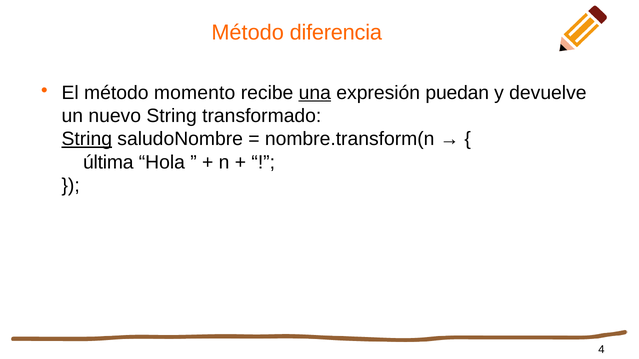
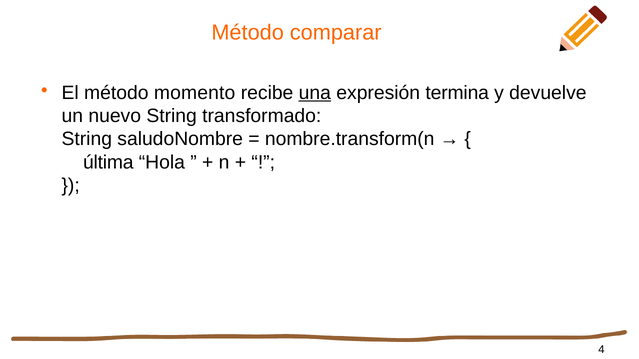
diferencia: diferencia -> comparar (336, 33)
puedan: puedan -> termina (457, 93)
String underline: present -> none (87, 139)
